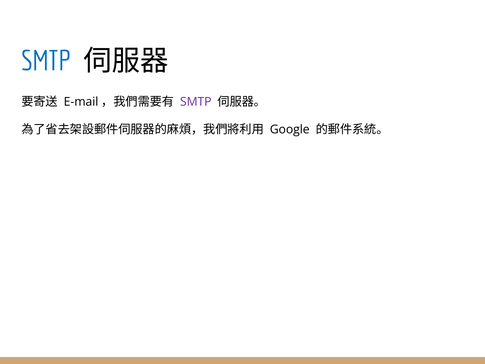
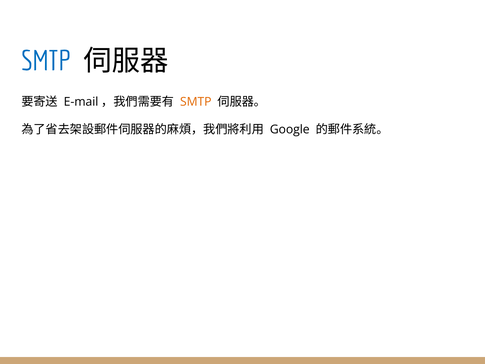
SMTP colour: purple -> orange (196, 102)
